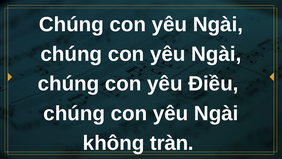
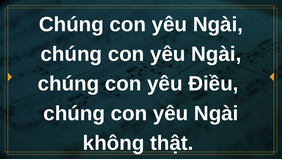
tràn: tràn -> thật (172, 143)
